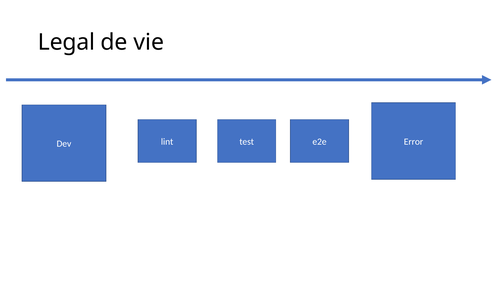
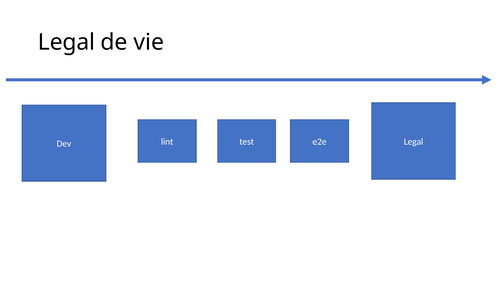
e2e Error: Error -> Legal (414, 142)
